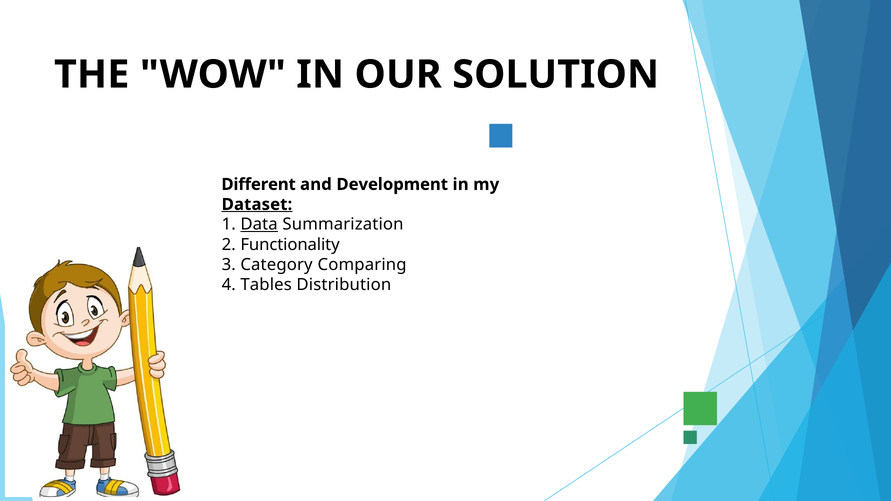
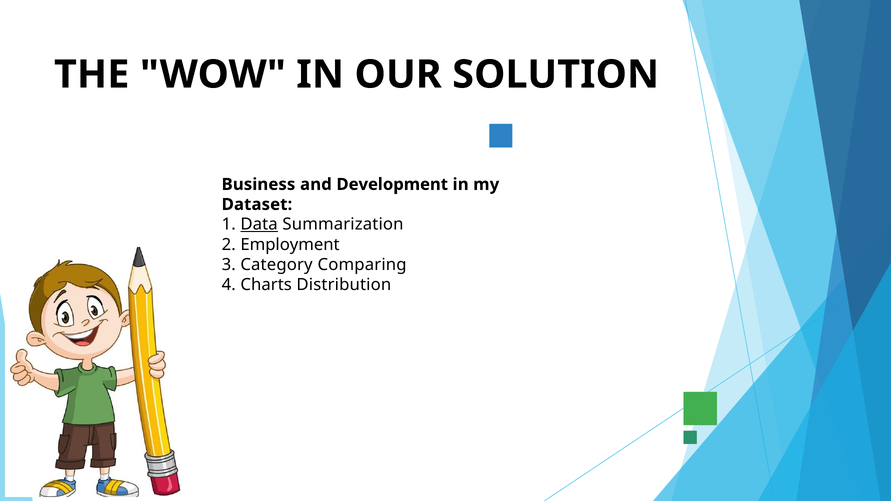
Different: Different -> Business (258, 184)
Dataset underline: present -> none (257, 205)
Functionality: Functionality -> Employment (290, 245)
Tables: Tables -> Charts (266, 285)
